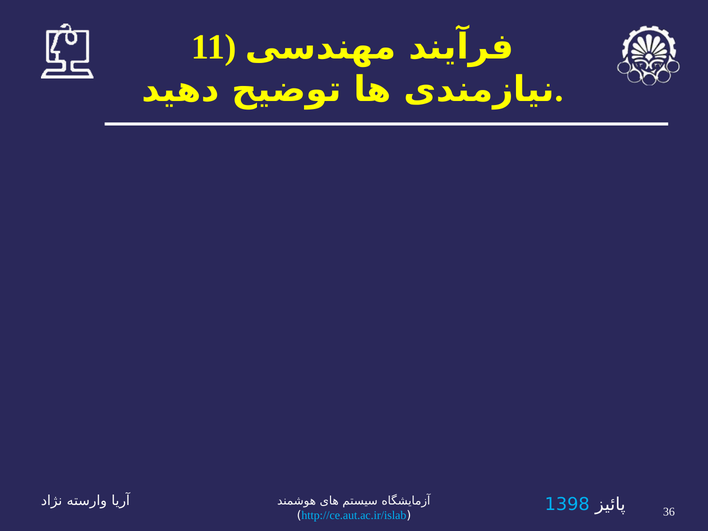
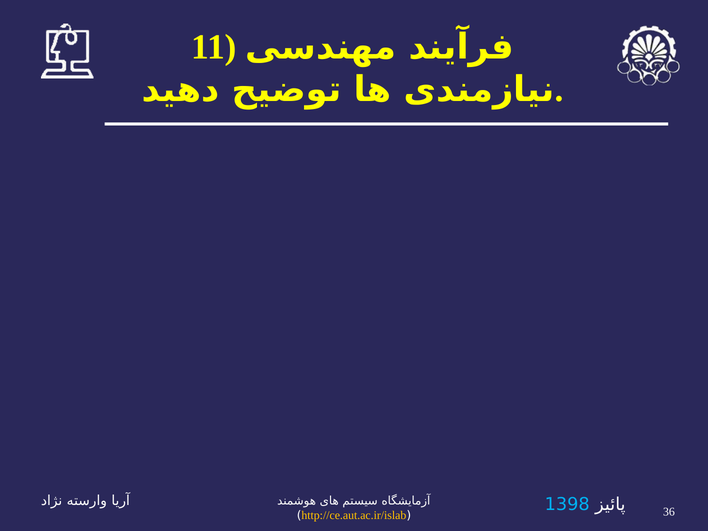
http://ce.aut.ac.ir/islab colour: light blue -> yellow (354, 515)
